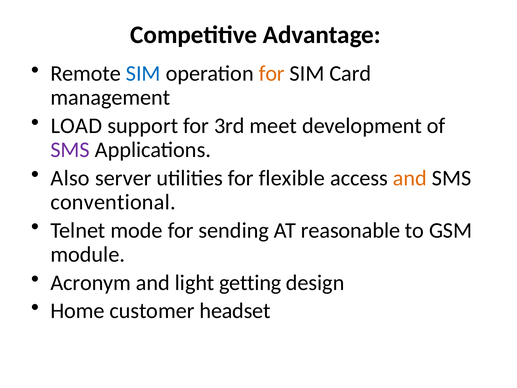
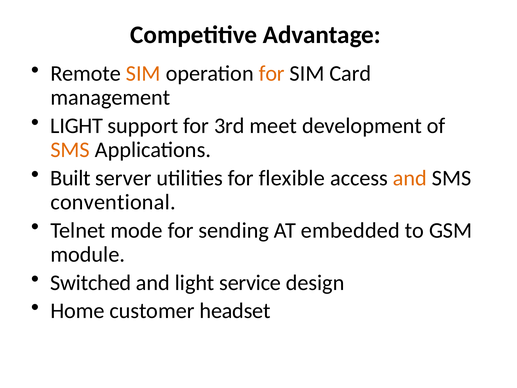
SIM colour: blue -> orange (143, 74)
LOAD: LOAD -> LIGHT (77, 126)
SMS colour: purple -> orange (70, 150)
Also: Also -> Built (70, 178)
reasonable: reasonable -> embedded (350, 230)
Acronym: Acronym -> Switched (91, 283)
getting: getting -> service (250, 283)
